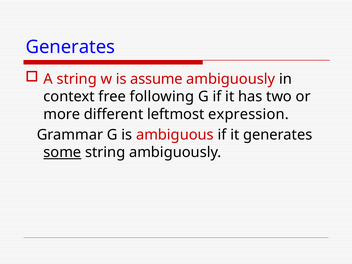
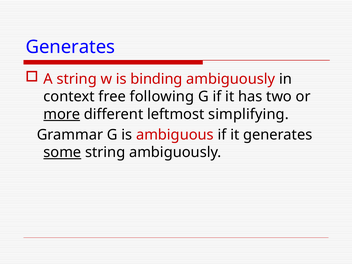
assume: assume -> binding (156, 79)
more underline: none -> present (62, 114)
expression: expression -> simplifying (249, 114)
